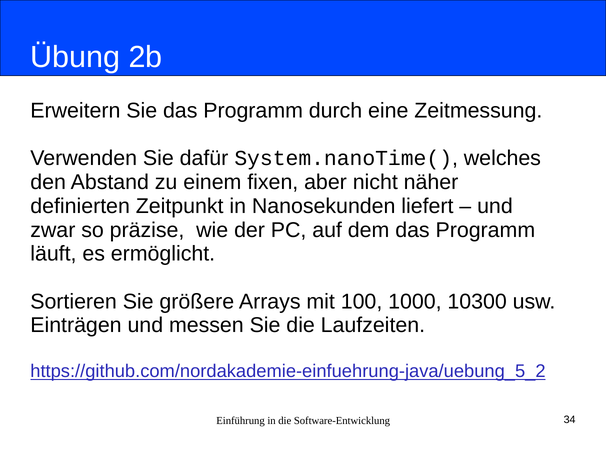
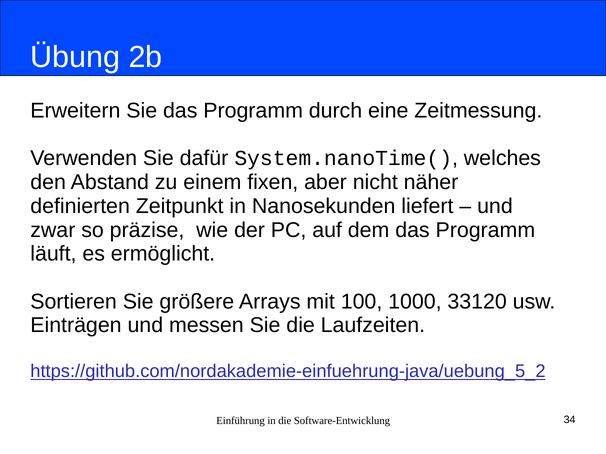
10300: 10300 -> 33120 (477, 302)
